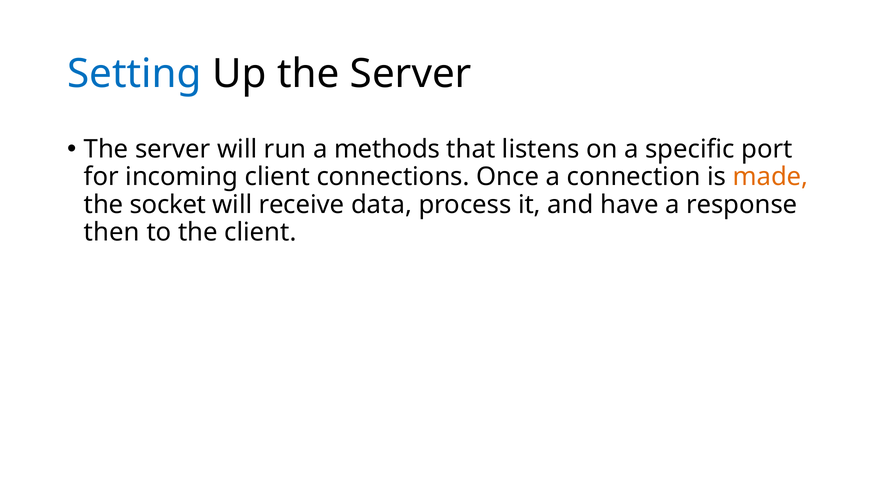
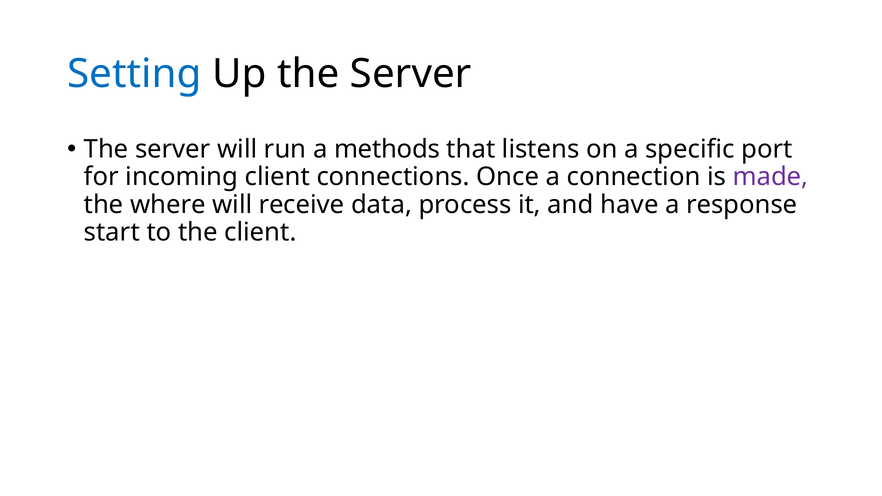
made colour: orange -> purple (771, 177)
socket: socket -> where (168, 205)
then: then -> start (112, 232)
